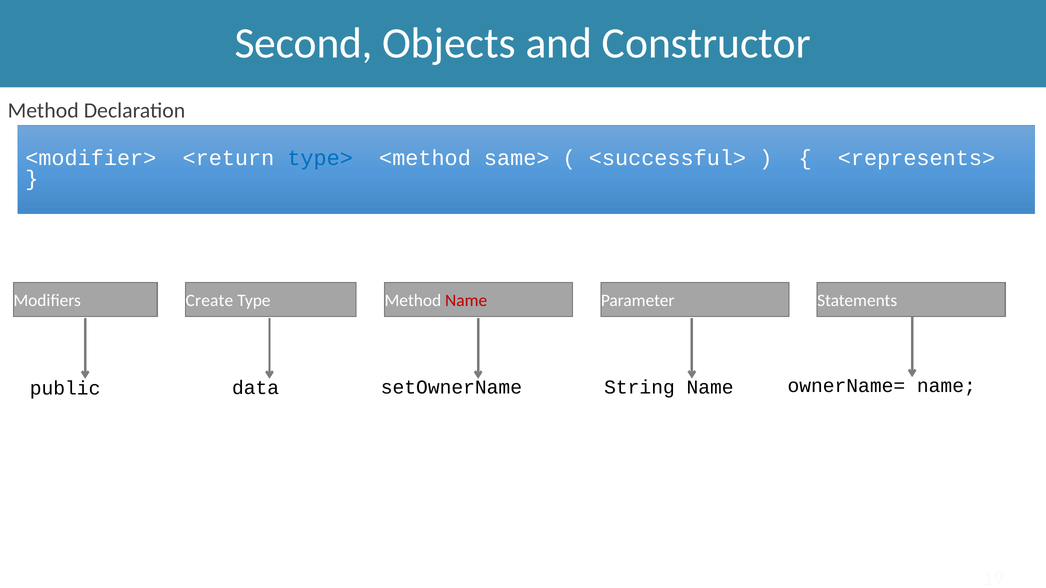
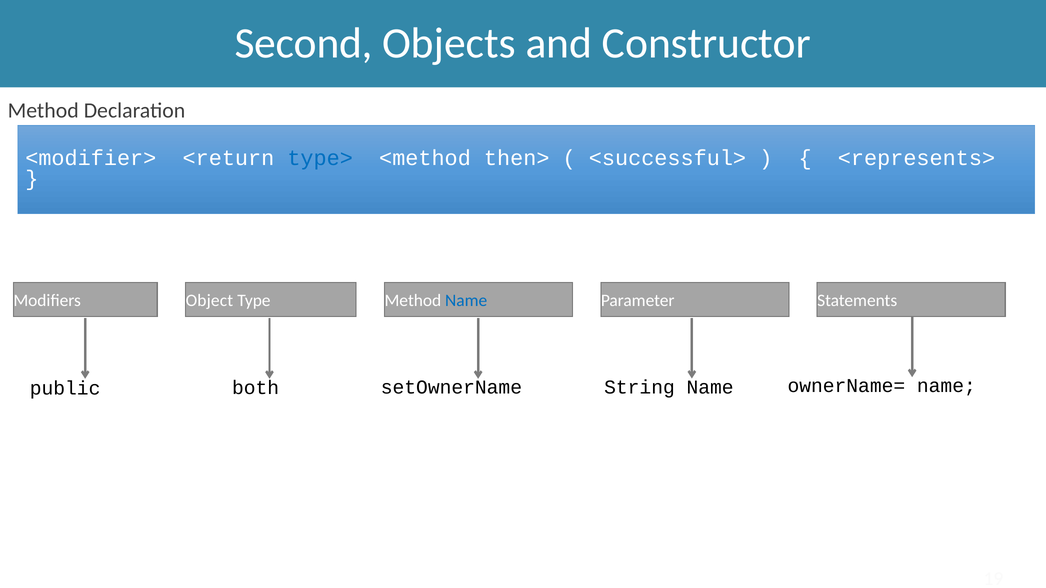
same>: same> -> then> (517, 158)
Create: Create -> Object (209, 301)
Name colour: red -> blue (466, 301)
data: data -> both (256, 388)
